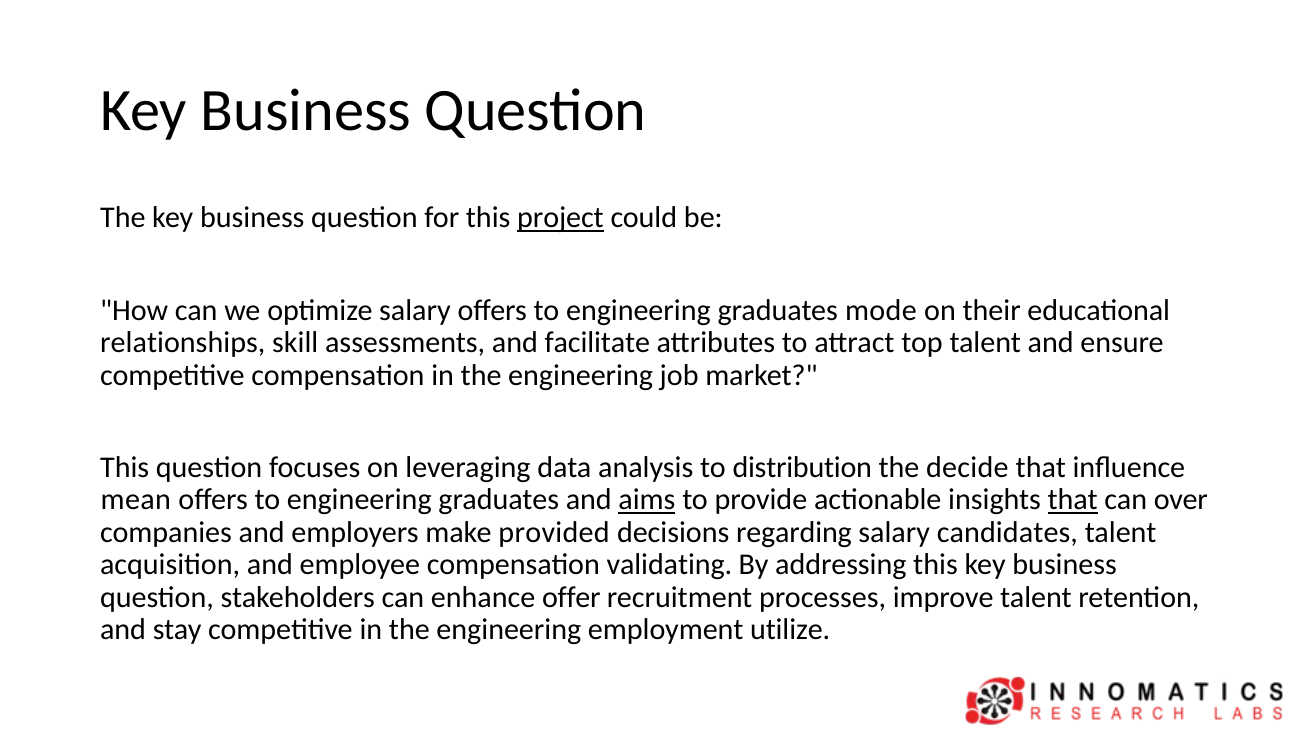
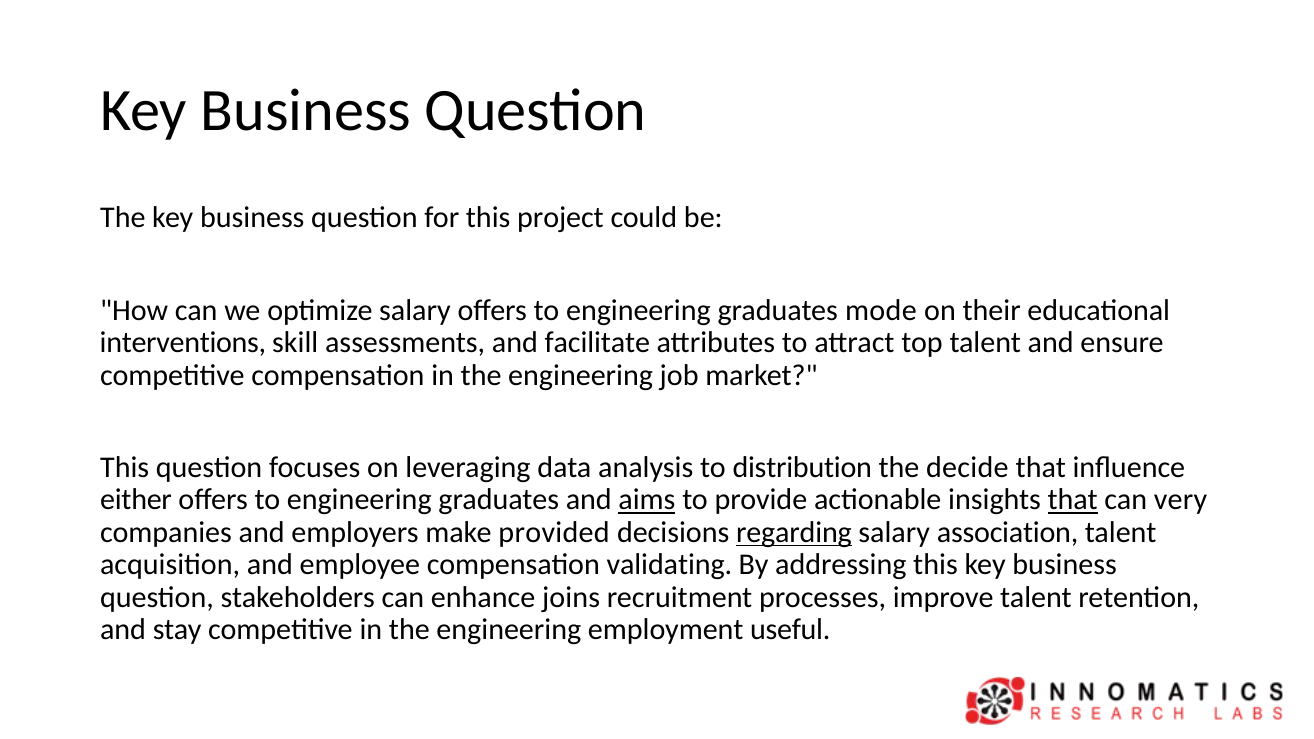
project underline: present -> none (560, 218)
relationships: relationships -> interventions (183, 343)
mean: mean -> either (136, 500)
over: over -> very (1180, 500)
regarding underline: none -> present (794, 533)
candidates: candidates -> association (1008, 533)
offer: offer -> joins (571, 598)
utilize: utilize -> useful (790, 630)
